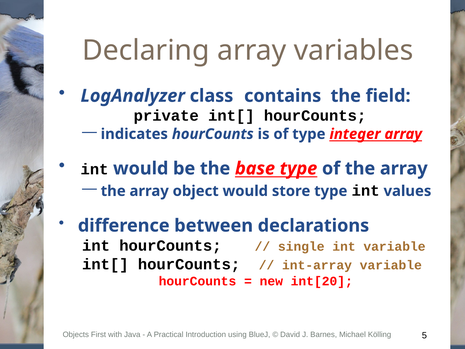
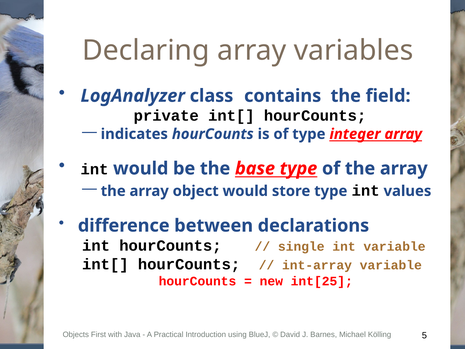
int[20: int[20 -> int[25 (322, 281)
